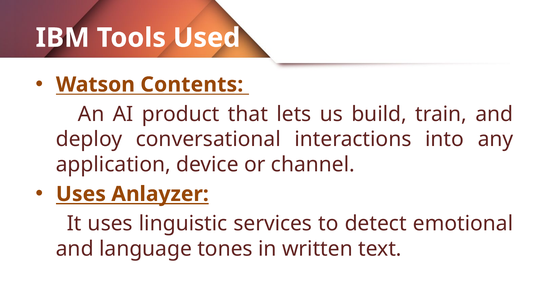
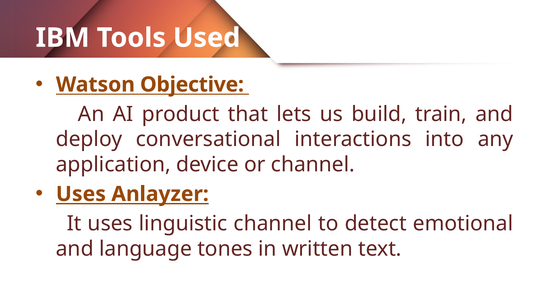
Contents: Contents -> Objective (192, 85)
linguistic services: services -> channel (273, 223)
